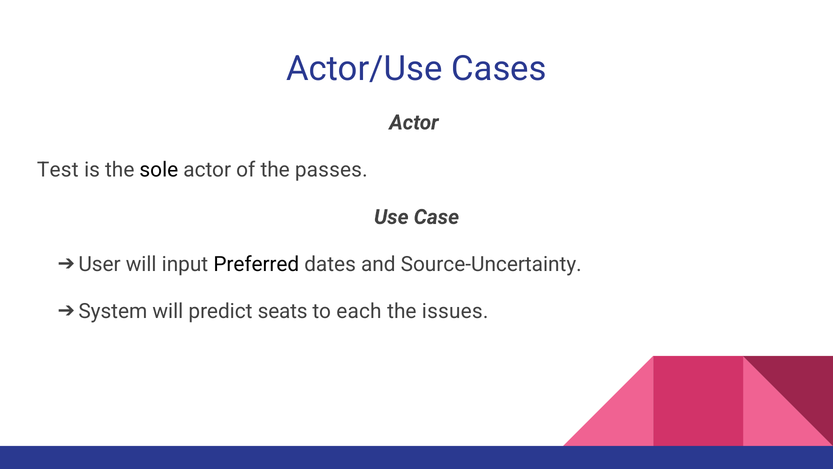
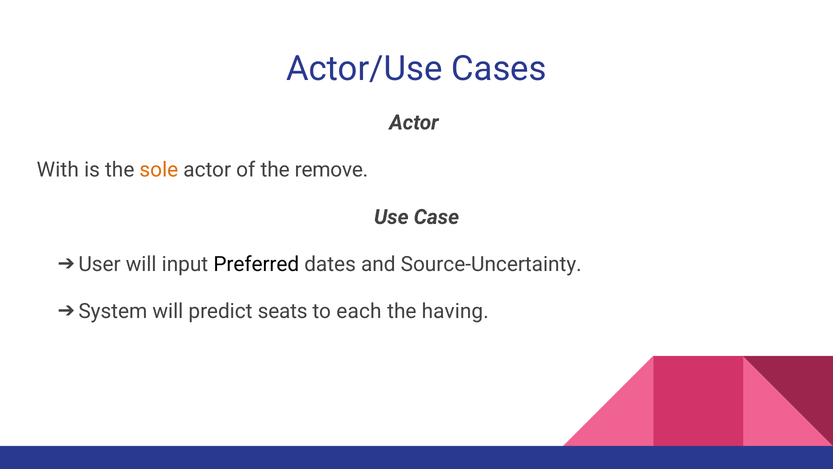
Test: Test -> With (58, 170)
sole colour: black -> orange (159, 170)
passes: passes -> remove (331, 170)
issues: issues -> having (455, 311)
